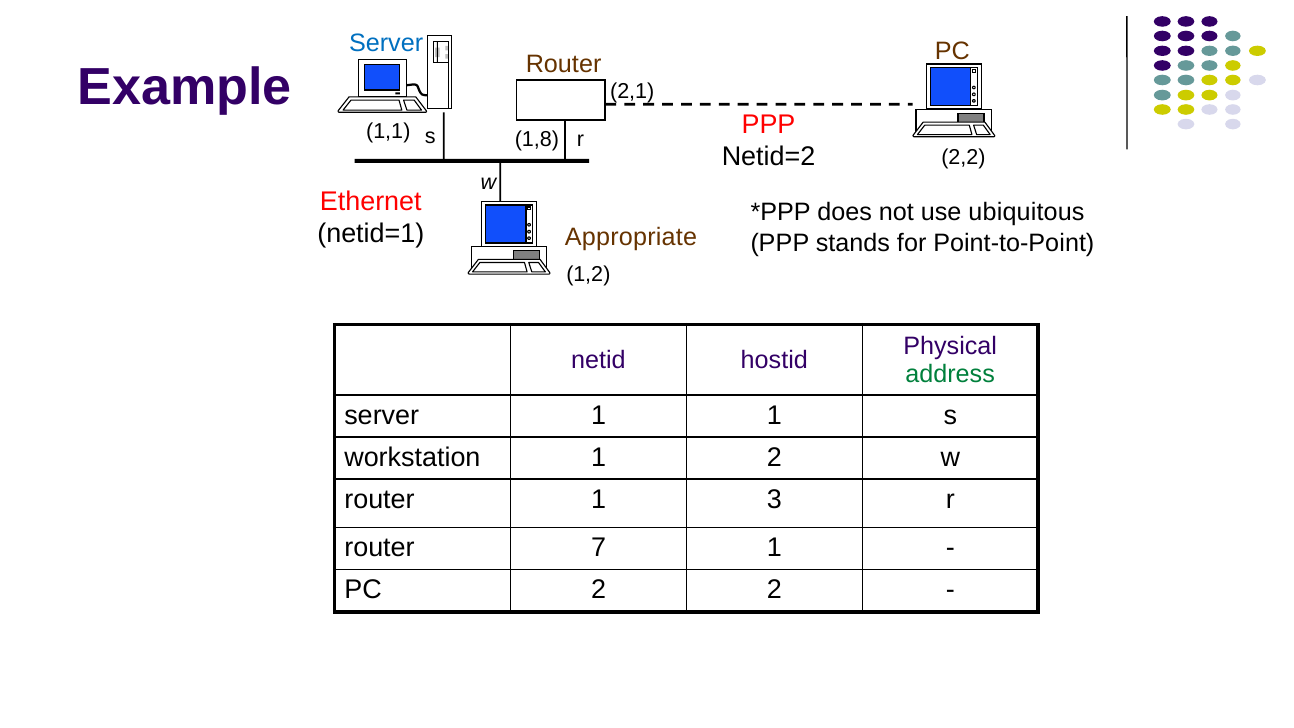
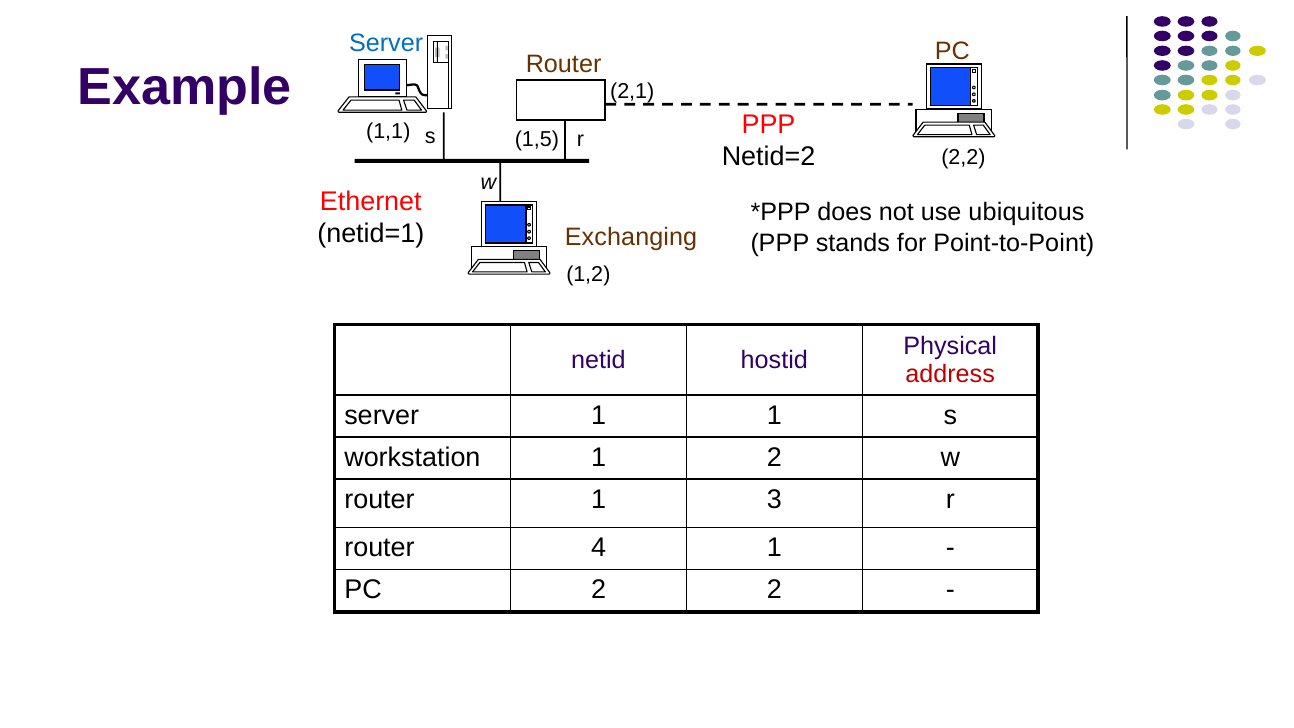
1,8: 1,8 -> 1,5 (537, 139)
Appropriate: Appropriate -> Exchanging (631, 237)
address colour: green -> red (950, 374)
7: 7 -> 4 (599, 548)
